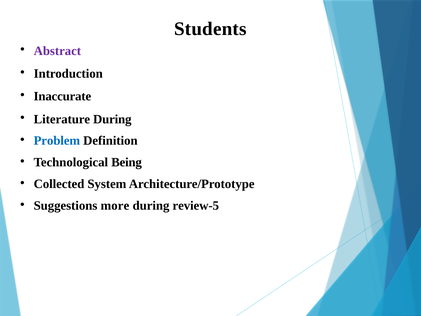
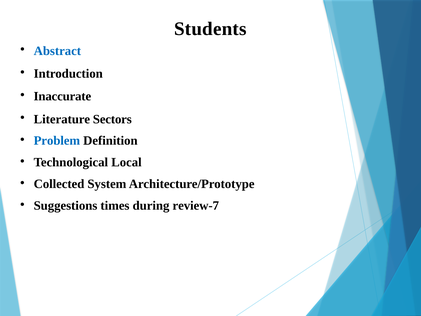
Abstract colour: purple -> blue (57, 51)
Literature During: During -> Sectors (112, 119)
Being: Being -> Local (126, 162)
more: more -> times (115, 206)
review-5: review-5 -> review-7 (196, 206)
